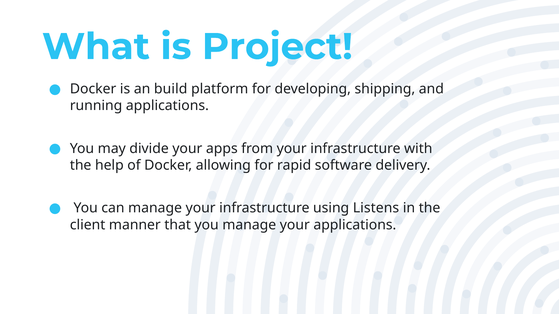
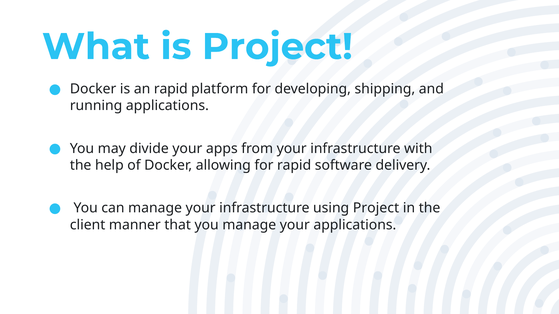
an build: build -> rapid (171, 89)
using Listens: Listens -> Project (376, 208)
